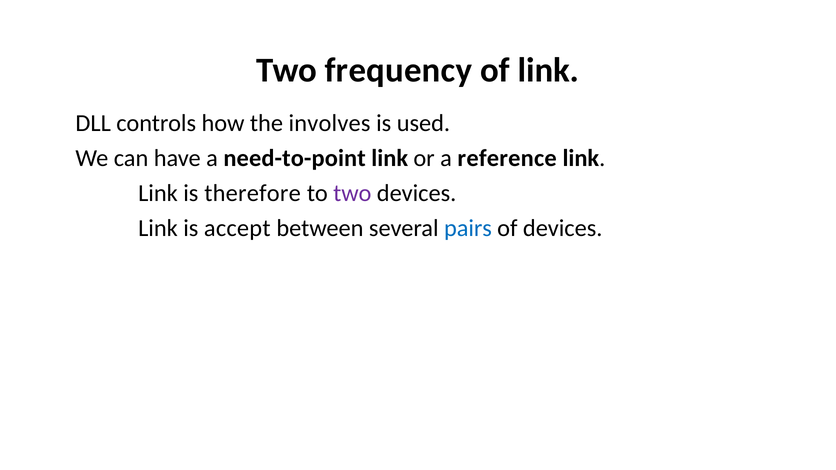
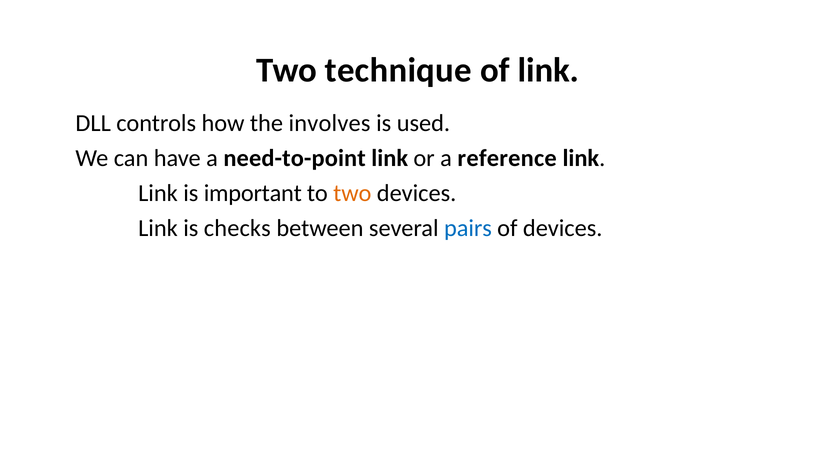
frequency: frequency -> technique (398, 70)
therefore: therefore -> important (253, 193)
two colour: purple -> orange (352, 193)
accept: accept -> checks (237, 228)
